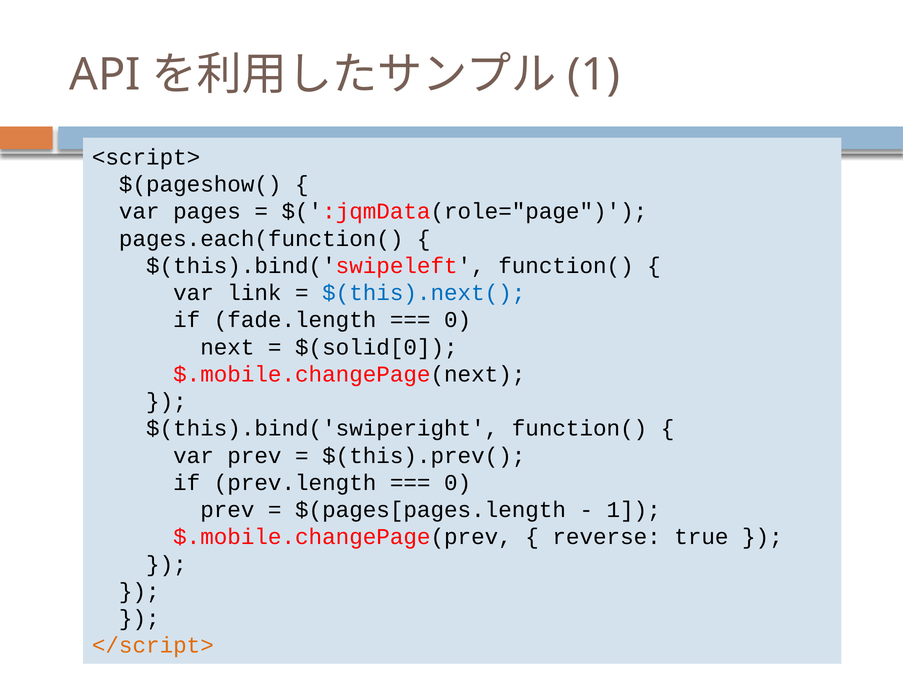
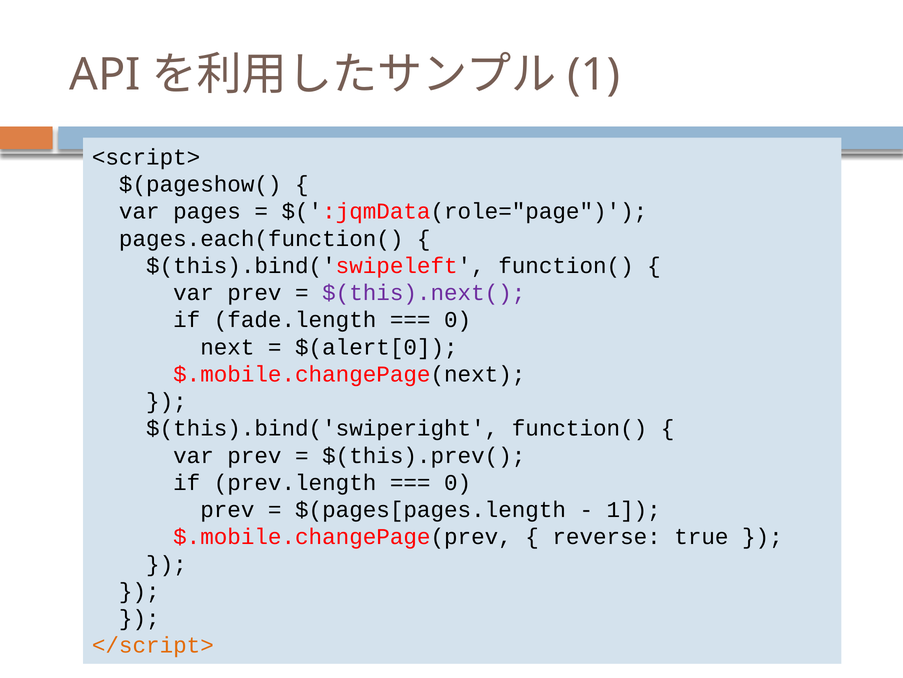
link: link -> prev (254, 293)
$(this).next( colour: blue -> purple (424, 293)
$(solid[0: $(solid[0 -> $(alert[0 (376, 347)
